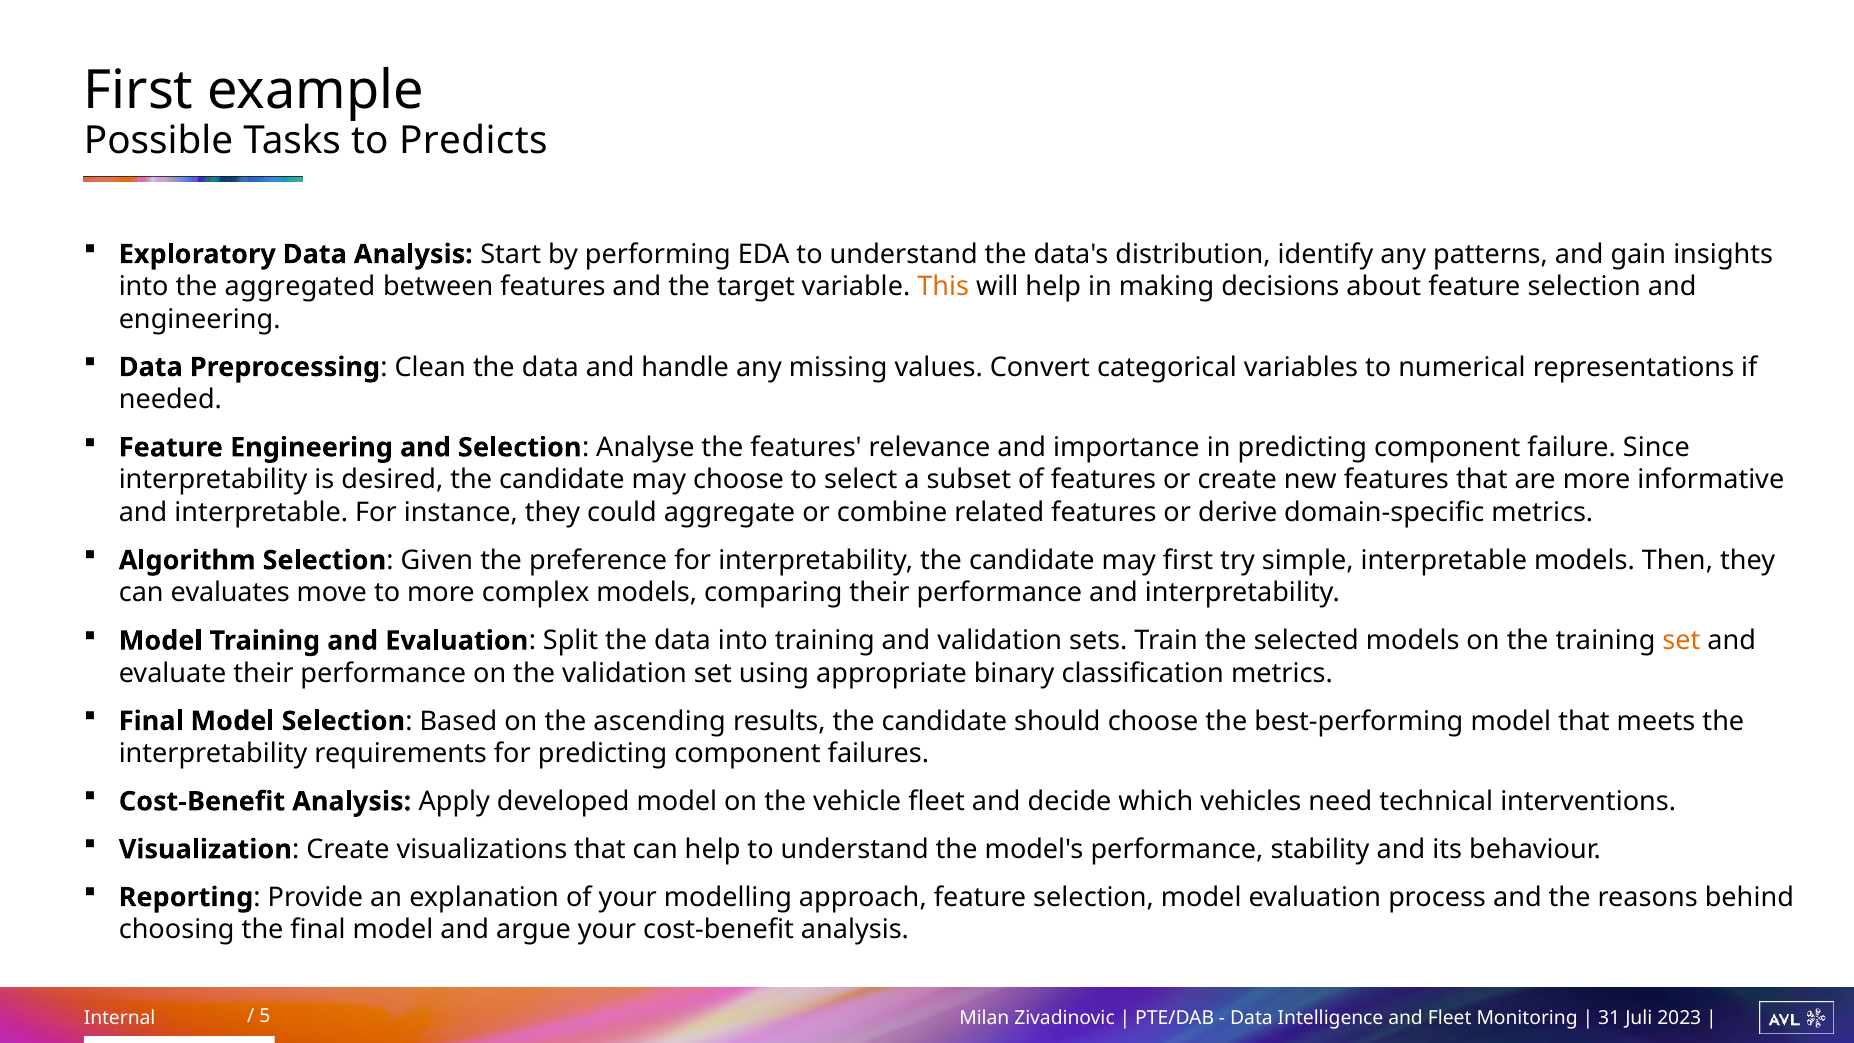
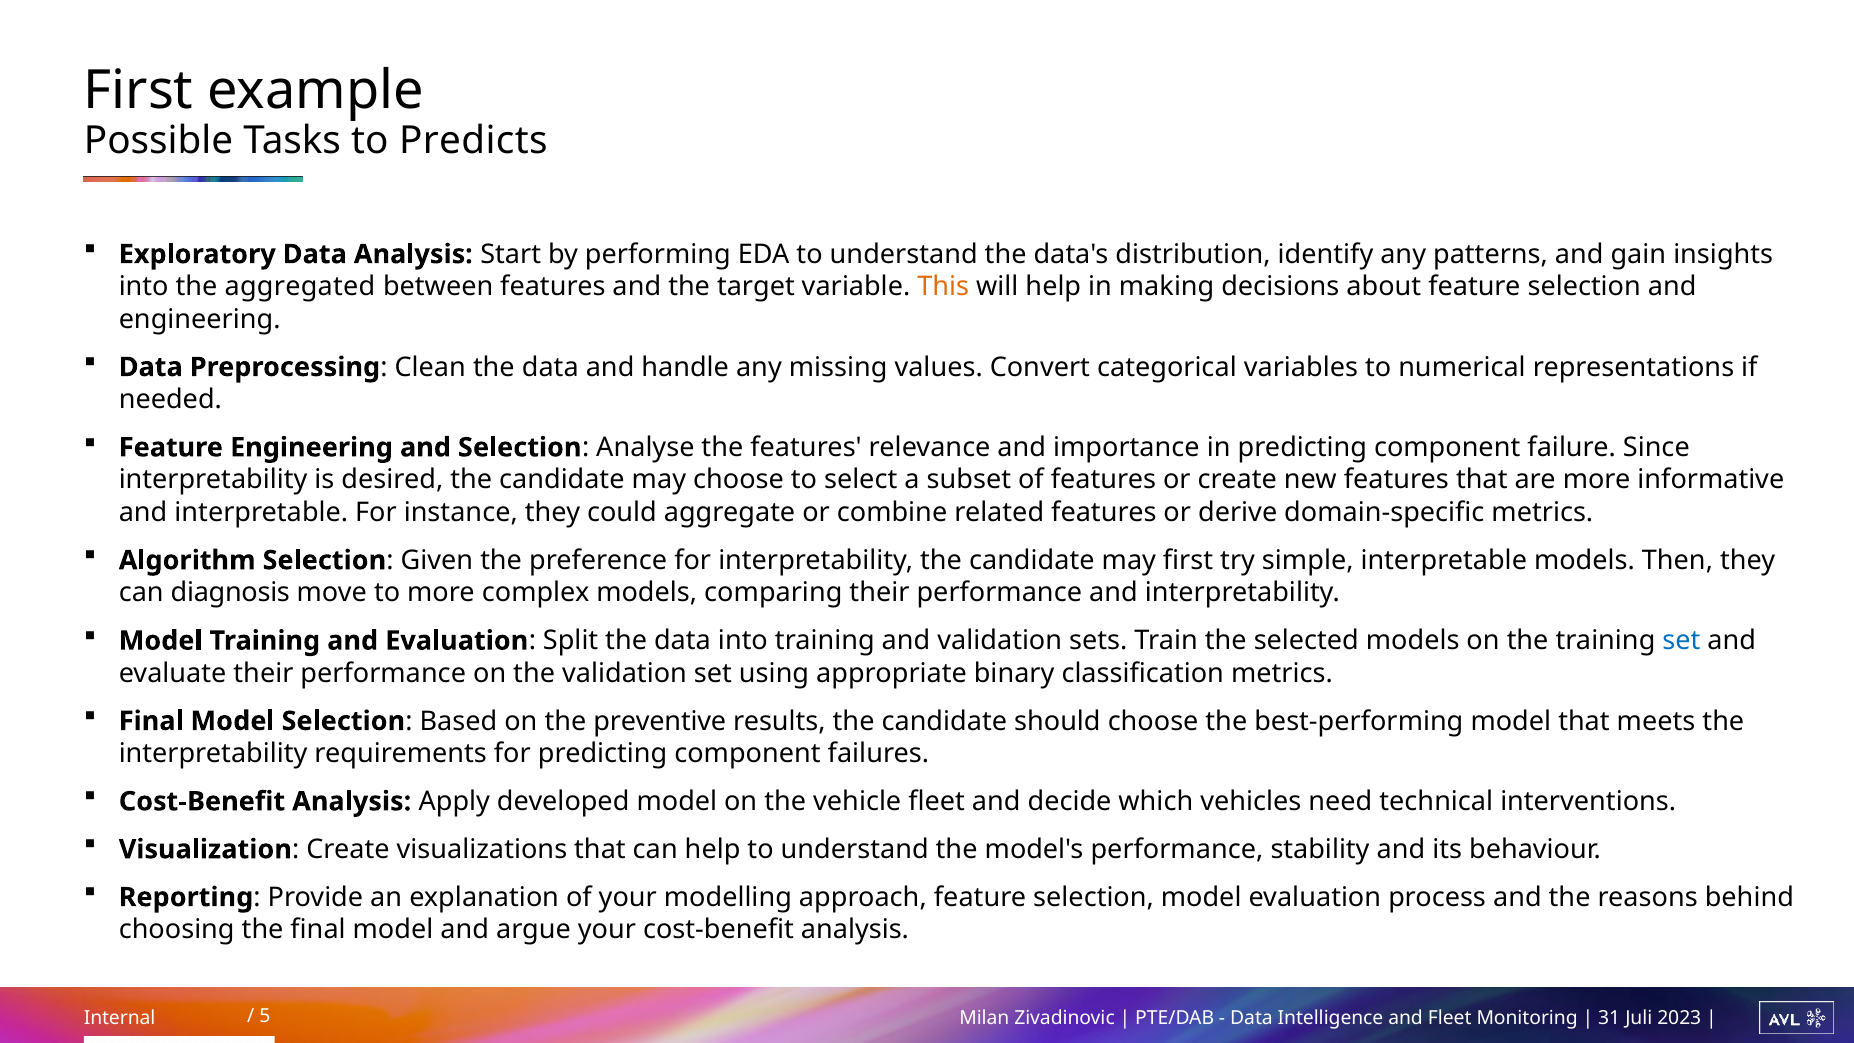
evaluates: evaluates -> diagnosis (230, 593)
set colour: orange -> blue (1681, 641)
ascending: ascending -> preventive (660, 721)
